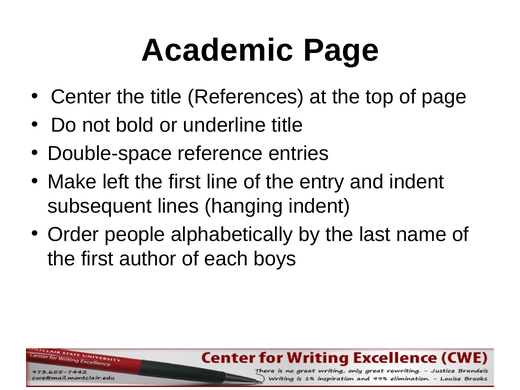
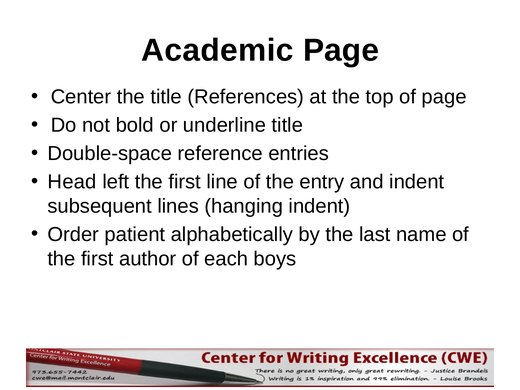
Make: Make -> Head (72, 182)
people: people -> patient (135, 234)
